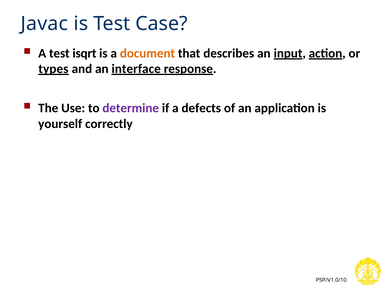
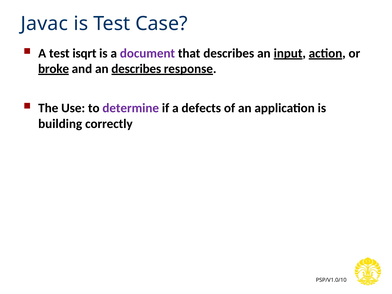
document colour: orange -> purple (147, 53)
types: types -> broke (54, 69)
an interface: interface -> describes (136, 69)
yourself: yourself -> building (60, 124)
